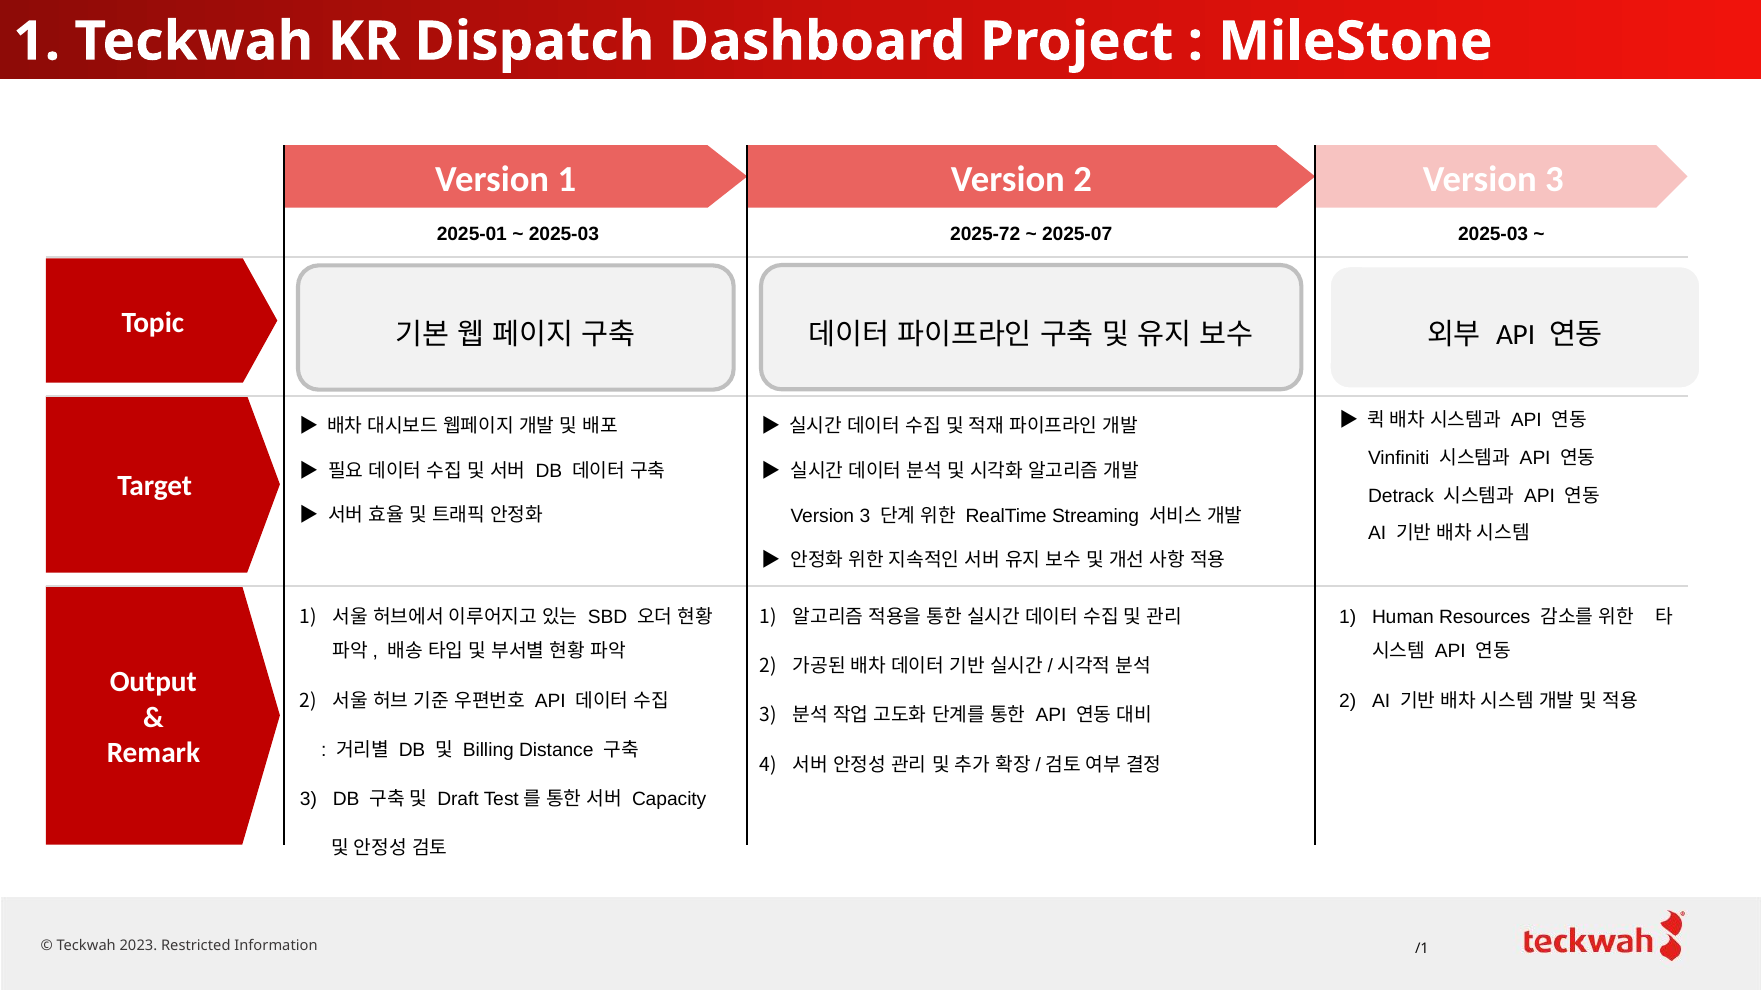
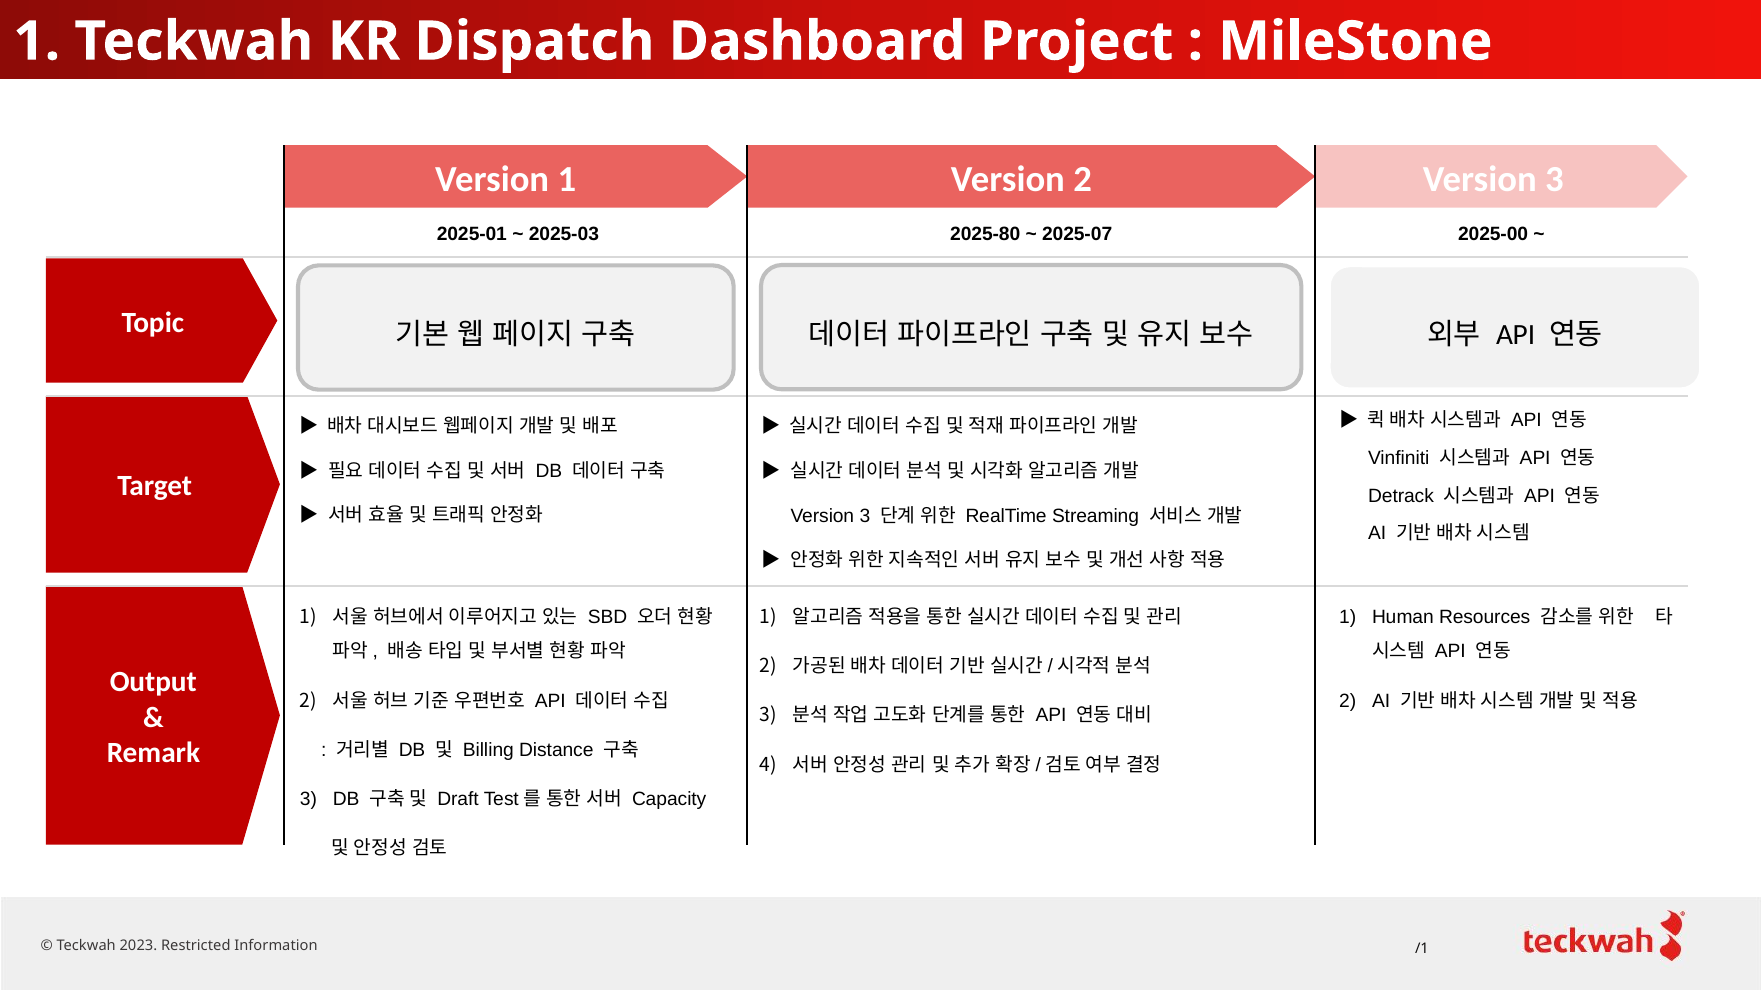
2025-72: 2025-72 -> 2025-80 (985, 234)
2025-07 2025-03: 2025-03 -> 2025-00 (1493, 234)
